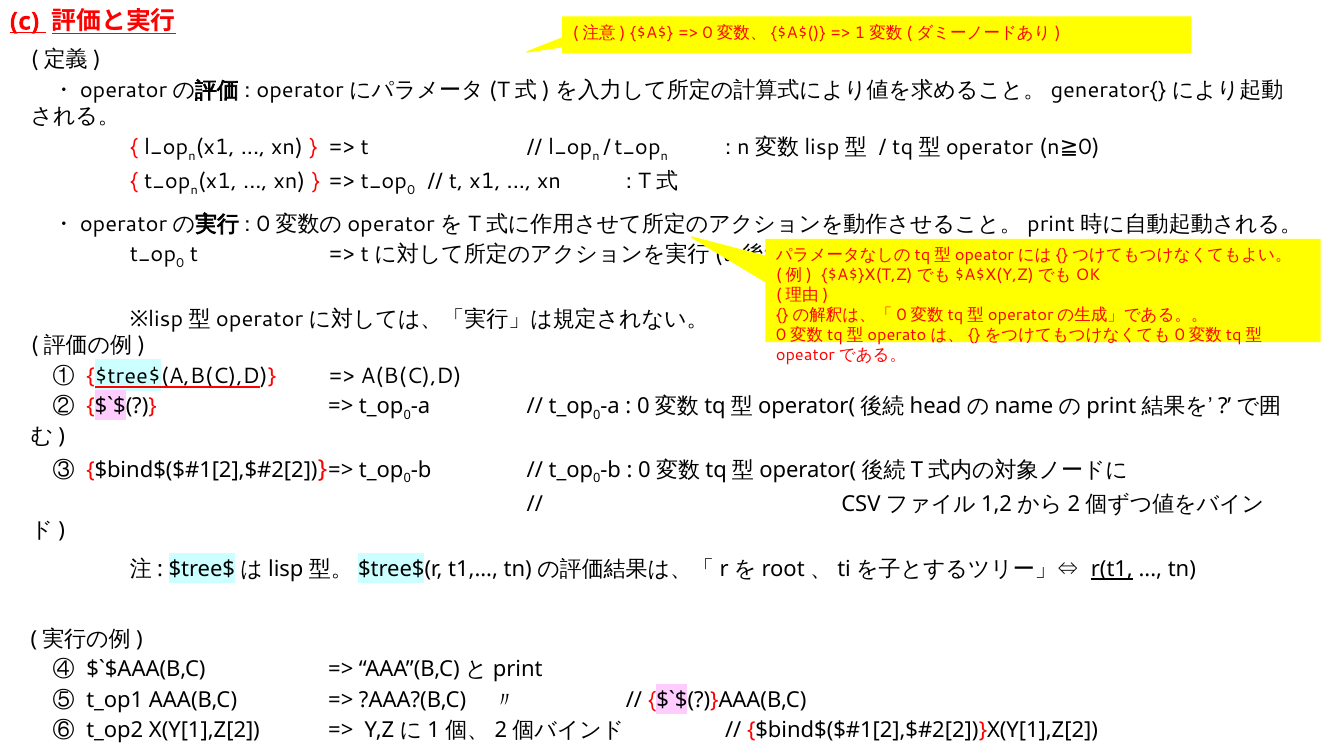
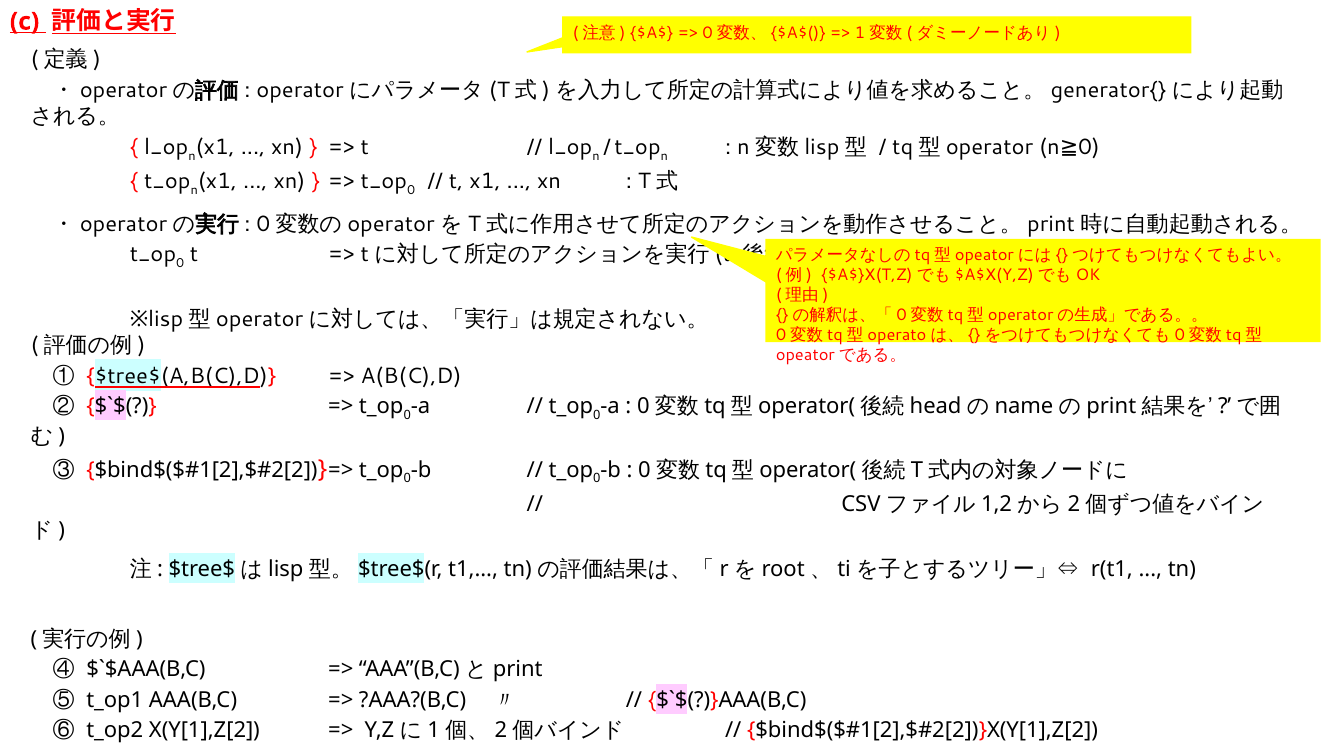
r(t1 underline: present -> none (1112, 570)
